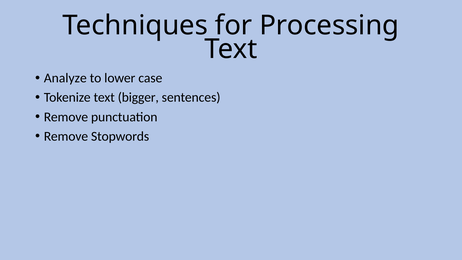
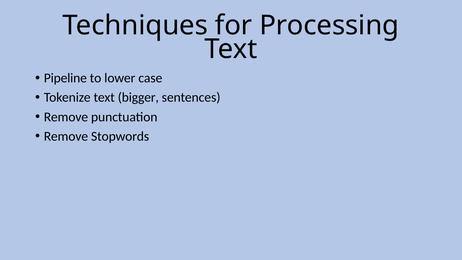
Analyze: Analyze -> Pipeline (65, 78)
